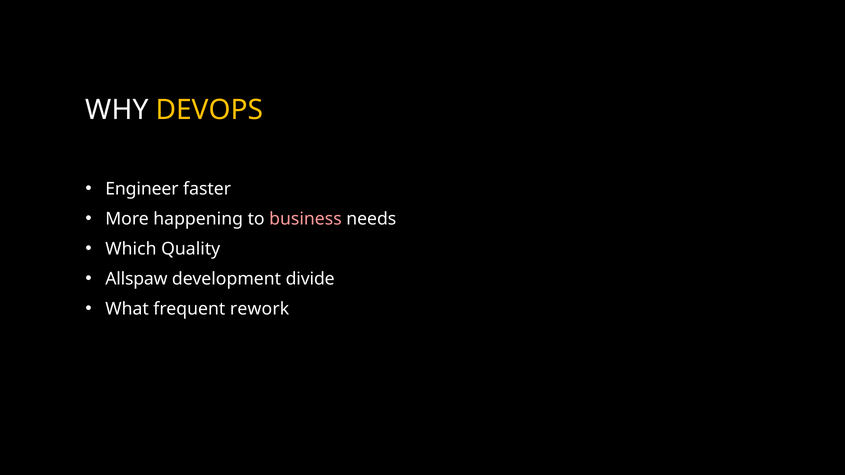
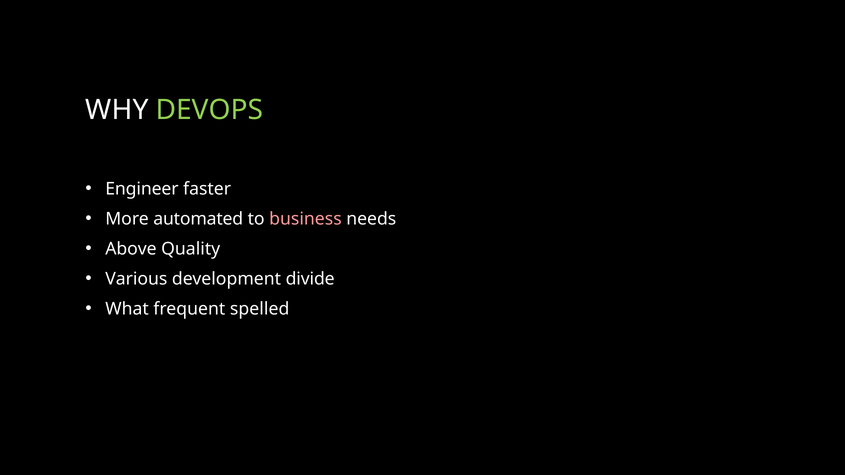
DEVOPS colour: yellow -> light green (209, 110)
happening: happening -> automated (198, 219)
Which: Which -> Above (131, 249)
Allspaw: Allspaw -> Various (136, 279)
rework: rework -> spelled (260, 309)
